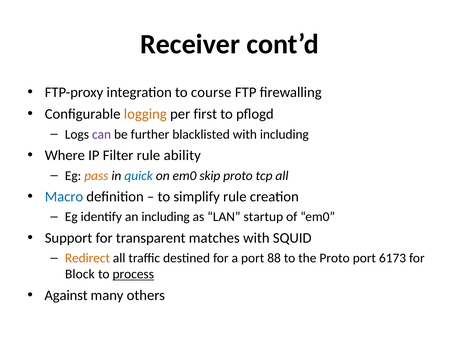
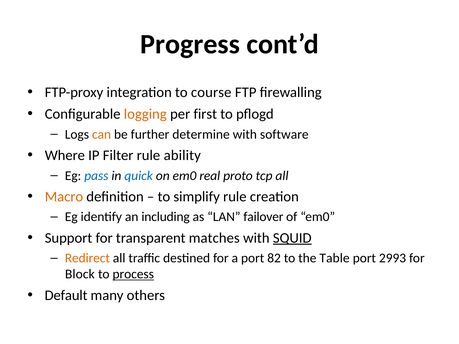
Receiver: Receiver -> Progress (190, 44)
can colour: purple -> orange (102, 134)
blacklisted: blacklisted -> determine (201, 134)
with including: including -> software (284, 134)
pass colour: orange -> blue (96, 176)
skip: skip -> real (210, 176)
Macro colour: blue -> orange (64, 197)
startup: startup -> failover (263, 217)
SQUID underline: none -> present (292, 238)
88: 88 -> 82 (274, 258)
the Proto: Proto -> Table (335, 258)
6173: 6173 -> 2993 (393, 258)
Against: Against -> Default (66, 295)
